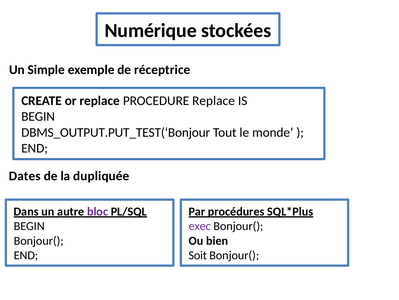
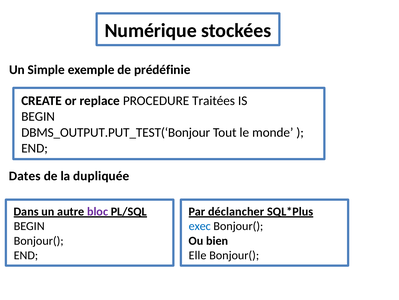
réceptrice: réceptrice -> prédéfinie (162, 70)
PROCEDURE Replace: Replace -> Traitées (214, 101)
procédures: procédures -> déclancher (236, 211)
exec colour: purple -> blue (200, 226)
Soit: Soit -> Elle (198, 255)
